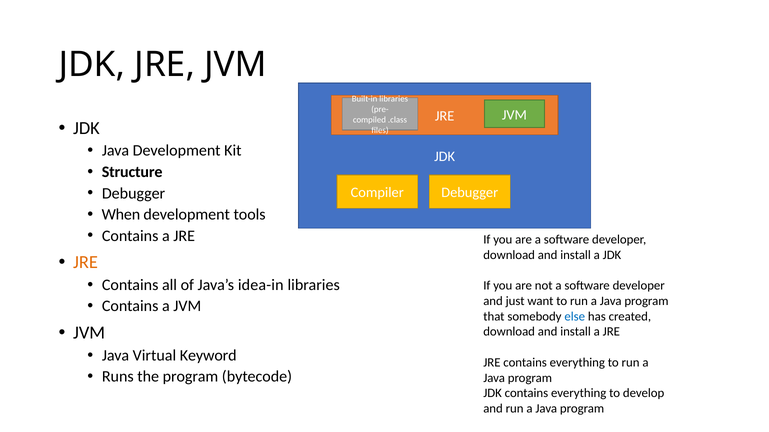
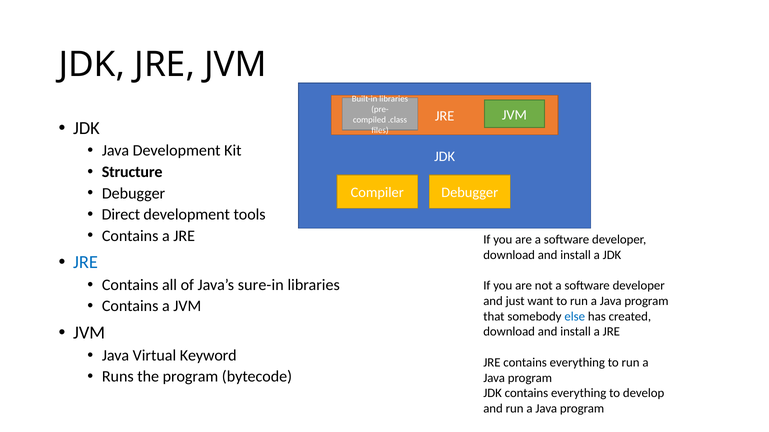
When: When -> Direct (121, 215)
JRE colour: orange -> blue (85, 263)
idea-in: idea-in -> sure-in (261, 285)
